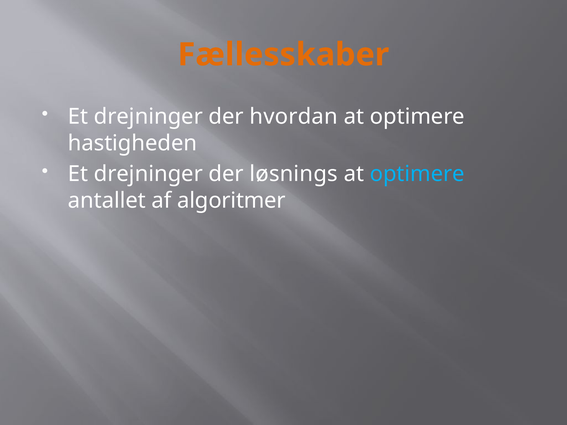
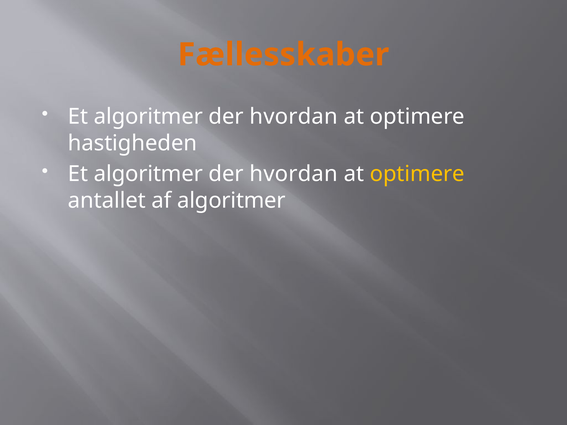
drejninger: drejninger -> algoritmer (148, 117)
drejninger: drejninger -> algoritmer (148, 174)
løsnings: løsnings -> hvordan (294, 174)
optimere colour: light blue -> yellow (417, 174)
